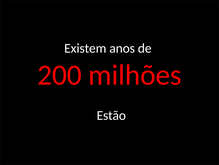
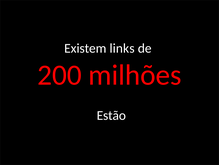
anos: anos -> links (122, 48)
